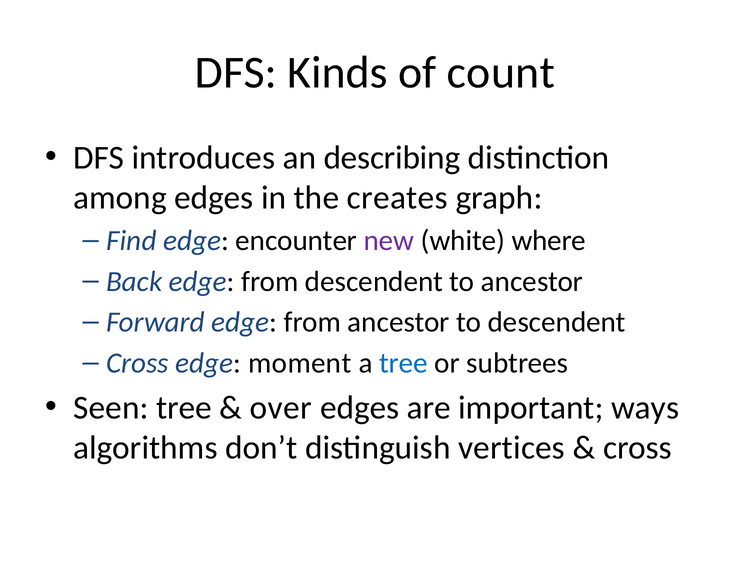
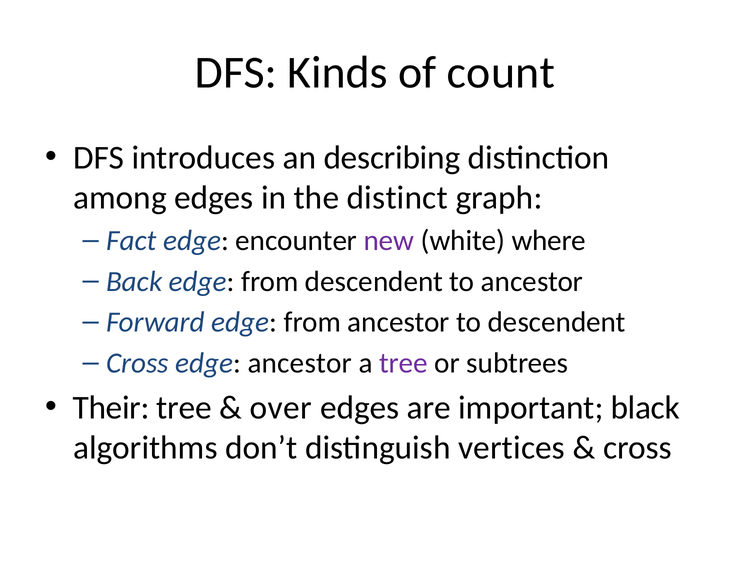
creates: creates -> distinct (397, 198)
Find: Find -> Fact (131, 241)
edge moment: moment -> ancestor (300, 363)
tree colour: blue -> purple (404, 363)
Seen: Seen -> Their (111, 408)
ways: ways -> black (645, 408)
